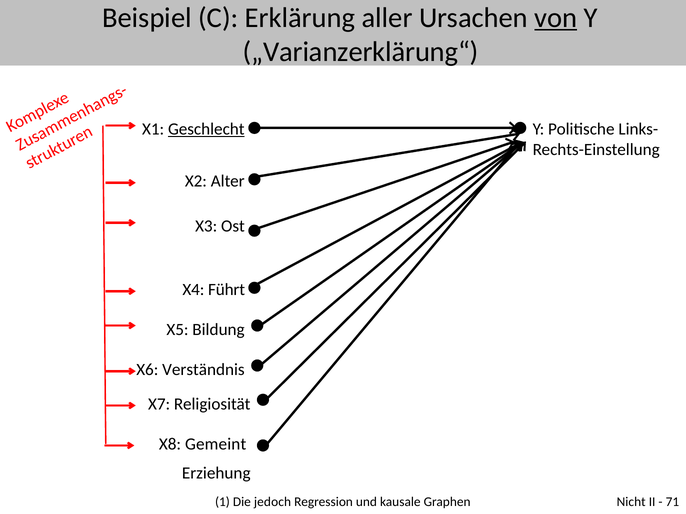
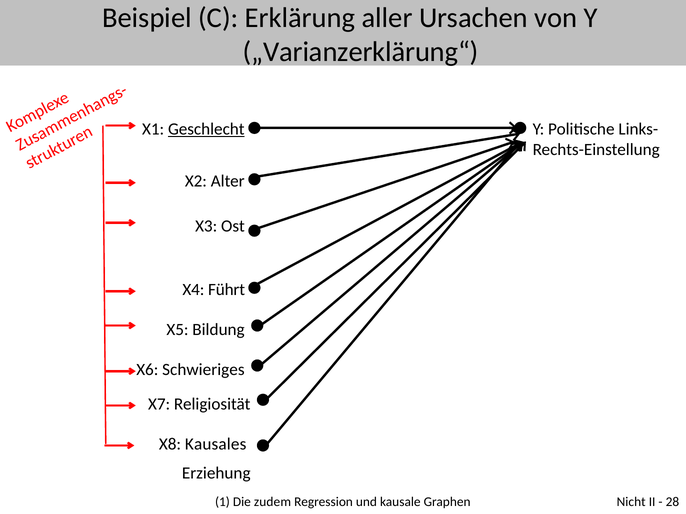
von underline: present -> none (556, 18)
Verständnis: Verständnis -> Schwieriges (203, 370)
Gemeint: Gemeint -> Kausales (216, 444)
jedoch: jedoch -> zudem (272, 503)
71: 71 -> 28 (672, 503)
